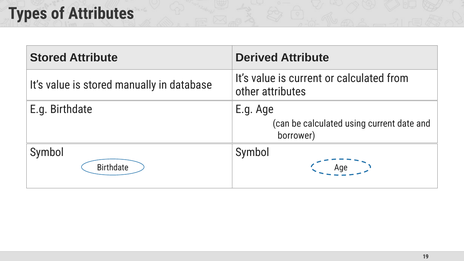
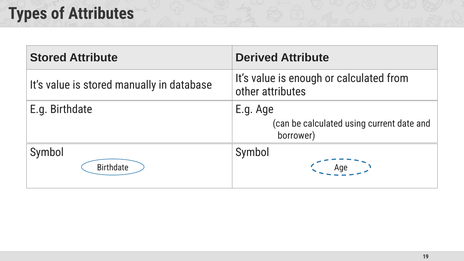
is current: current -> enough (305, 78)
